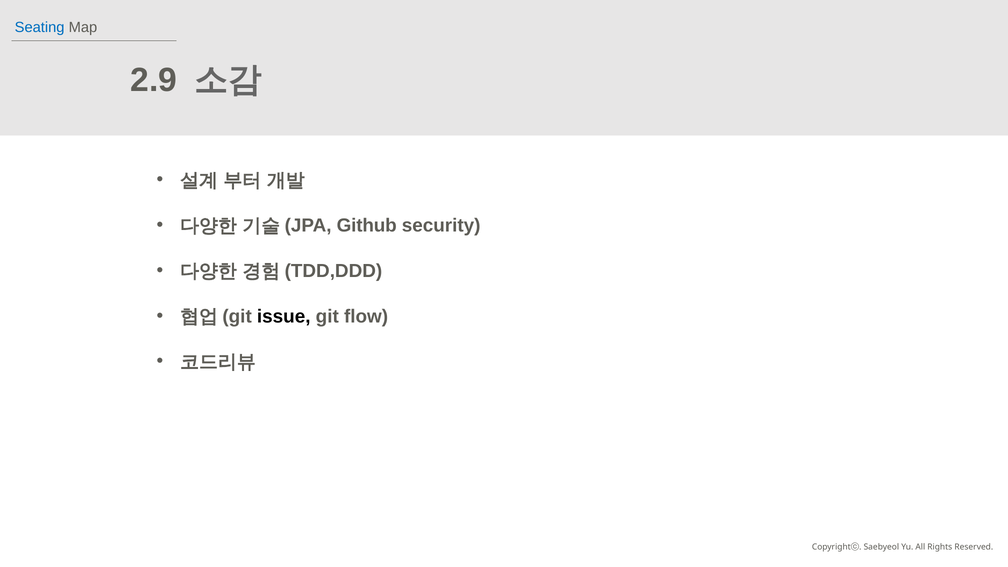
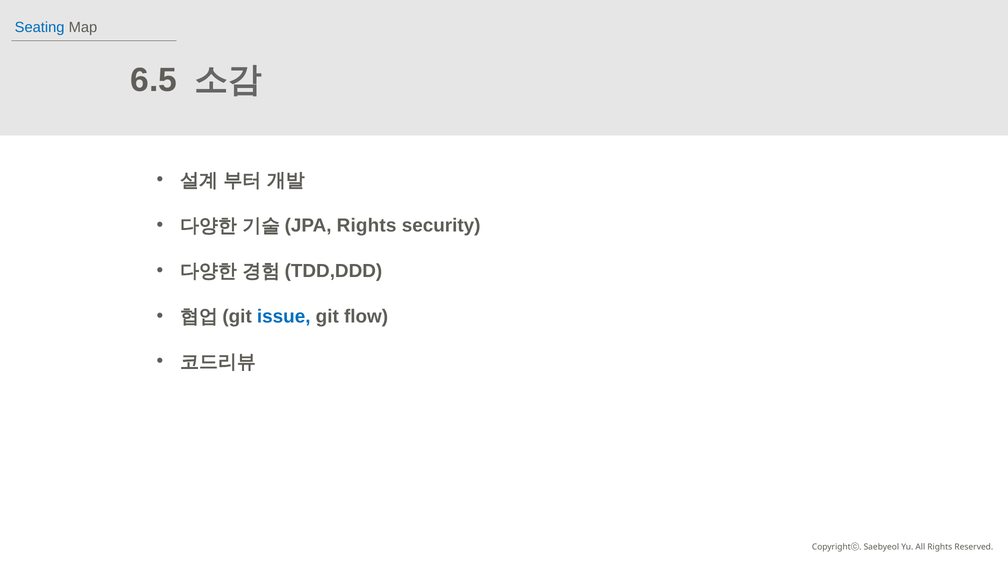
2.9: 2.9 -> 6.5 (154, 80)
Github: Github -> Rights (367, 226)
issue colour: black -> blue (284, 316)
